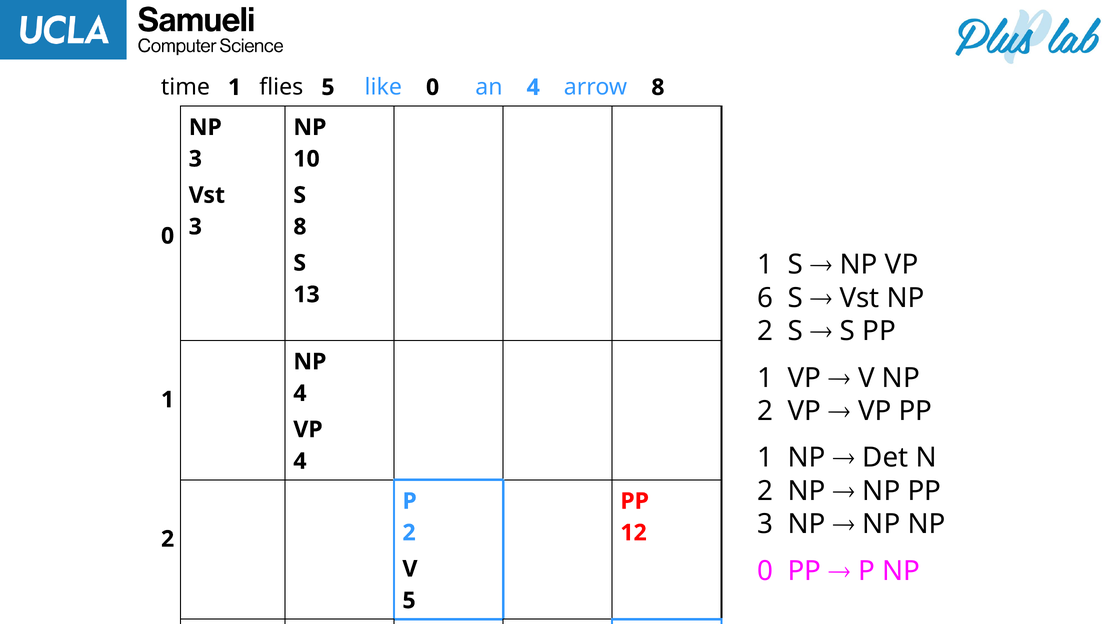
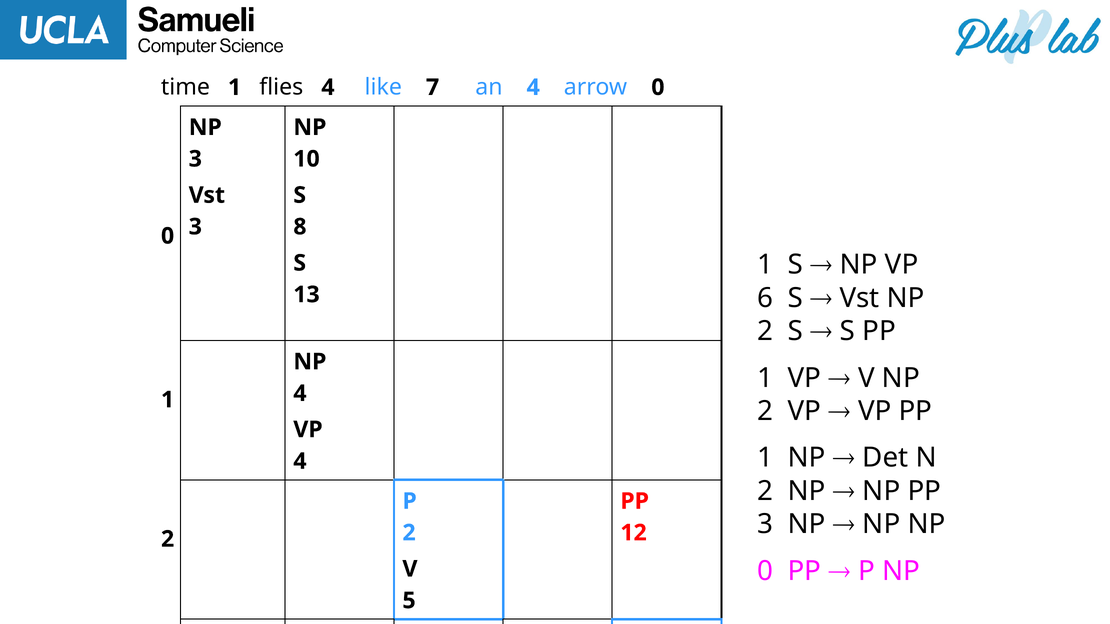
flies 5: 5 -> 4 (328, 87)
like 0: 0 -> 7 (433, 87)
arrow 8: 8 -> 0 (658, 87)
